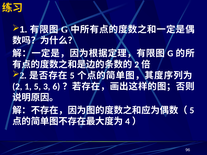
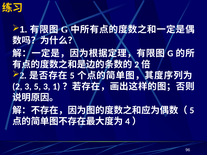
1: 1 -> 3 (28, 87)
6: 6 -> 1 (56, 87)
